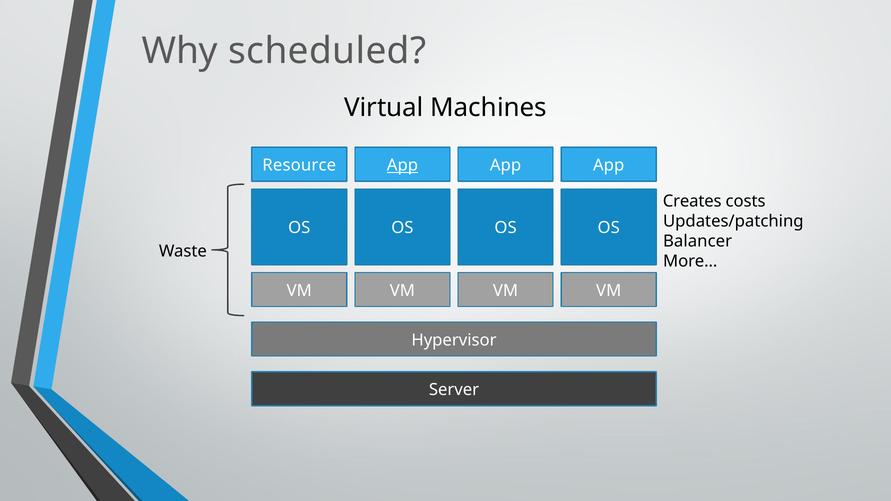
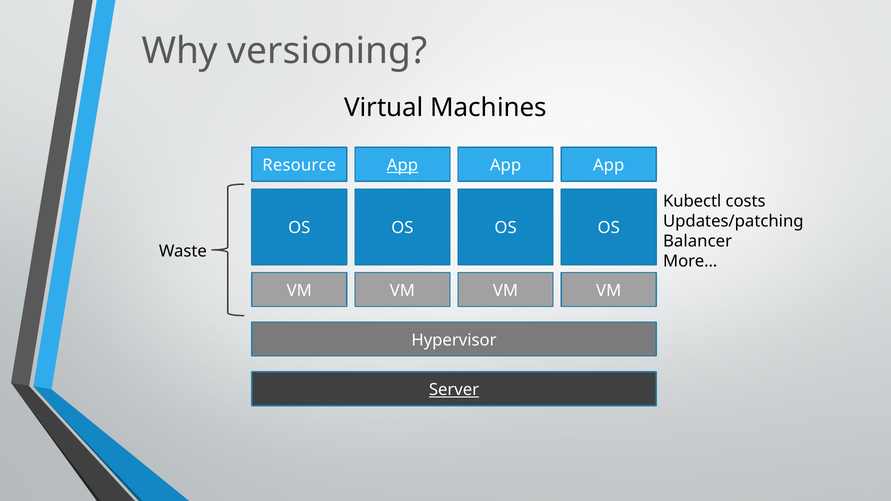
scheduled: scheduled -> versioning (327, 51)
Creates: Creates -> Kubectl (692, 201)
Server underline: none -> present (454, 390)
